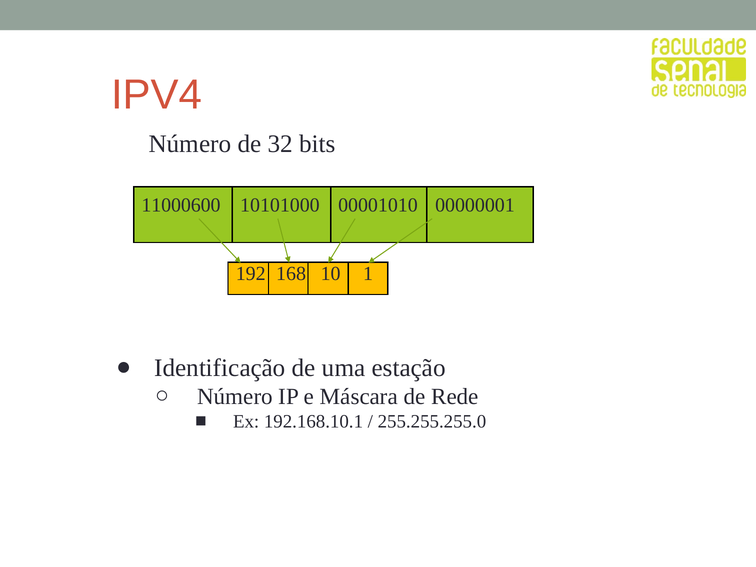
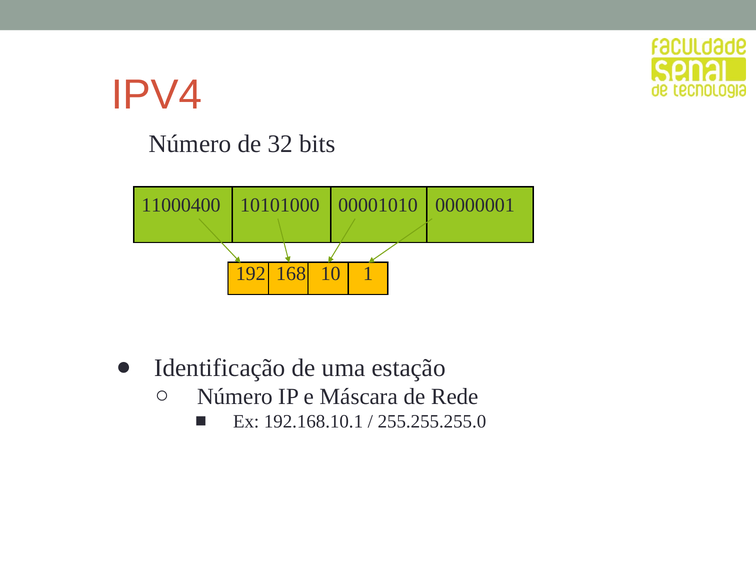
11000600: 11000600 -> 11000400 (181, 205)
